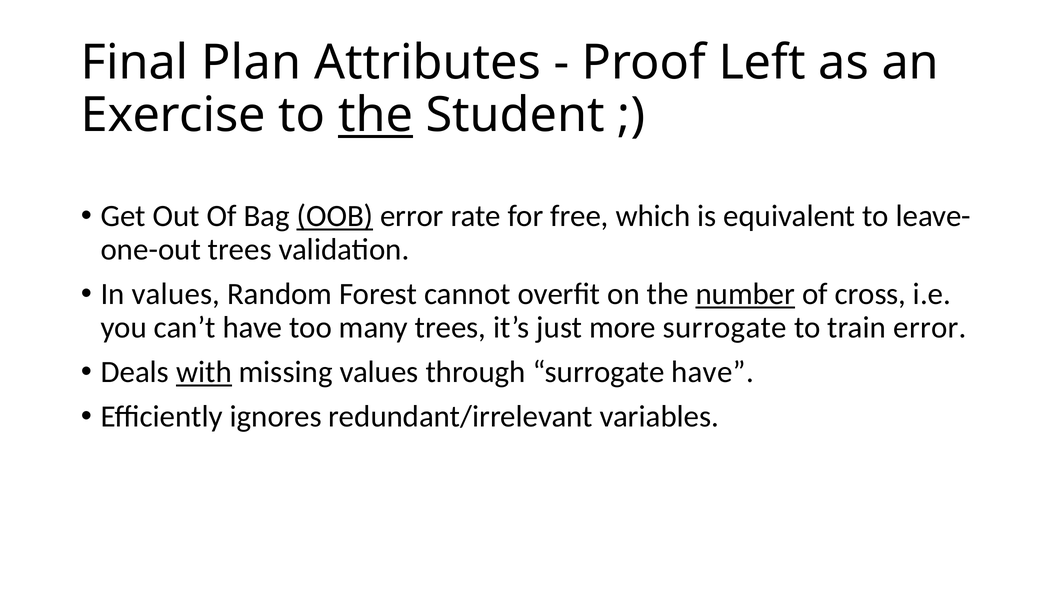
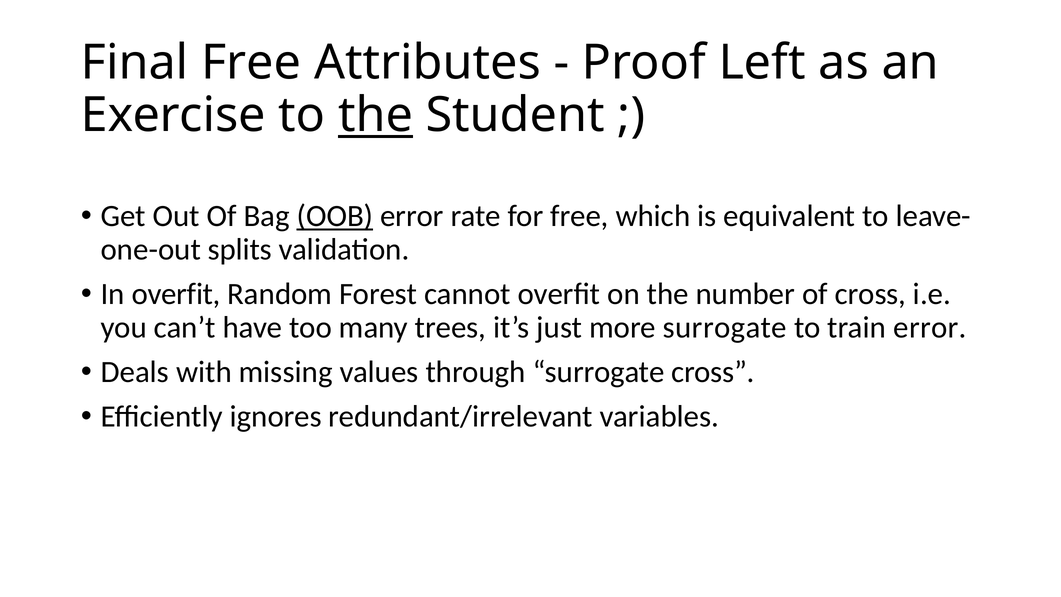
Final Plan: Plan -> Free (251, 63)
trees: trees -> splits (240, 250)
In values: values -> overfit (176, 294)
number underline: present -> none (745, 294)
with underline: present -> none (204, 372)
surrogate have: have -> cross (713, 372)
